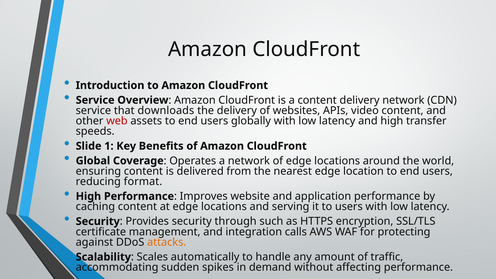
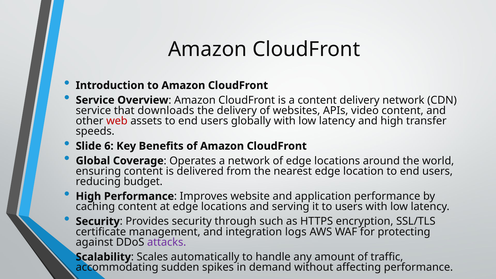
1: 1 -> 6 (109, 146)
format: format -> budget (143, 182)
calls: calls -> logs (296, 232)
attacks colour: orange -> purple (167, 242)
